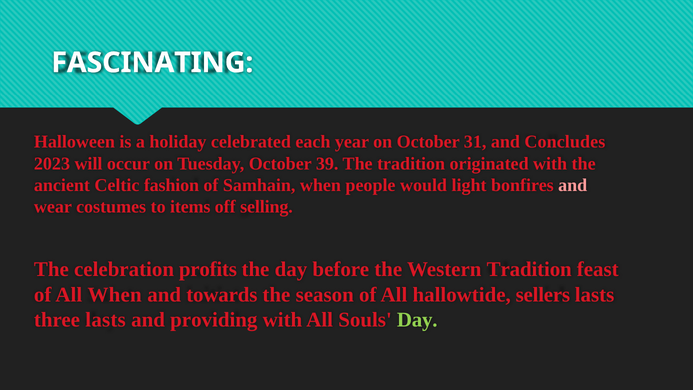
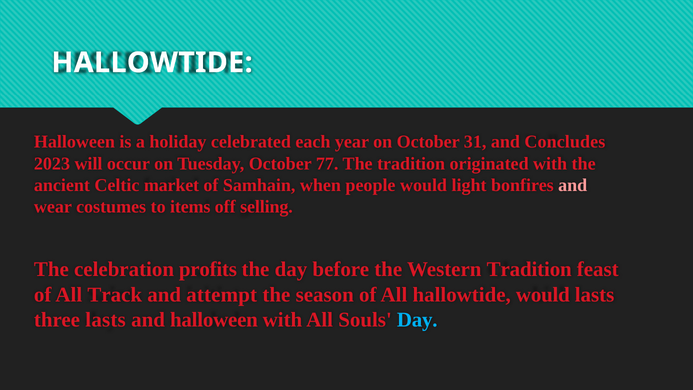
FASCINATING: FASCINATING -> HALLOWTIDE (152, 63)
39: 39 -> 77 (327, 164)
fashion: fashion -> market (171, 185)
All When: When -> Track (115, 295)
towards: towards -> attempt (222, 295)
hallowtide sellers: sellers -> would (543, 295)
and providing: providing -> halloween (214, 320)
Day colour: light green -> light blue (417, 320)
